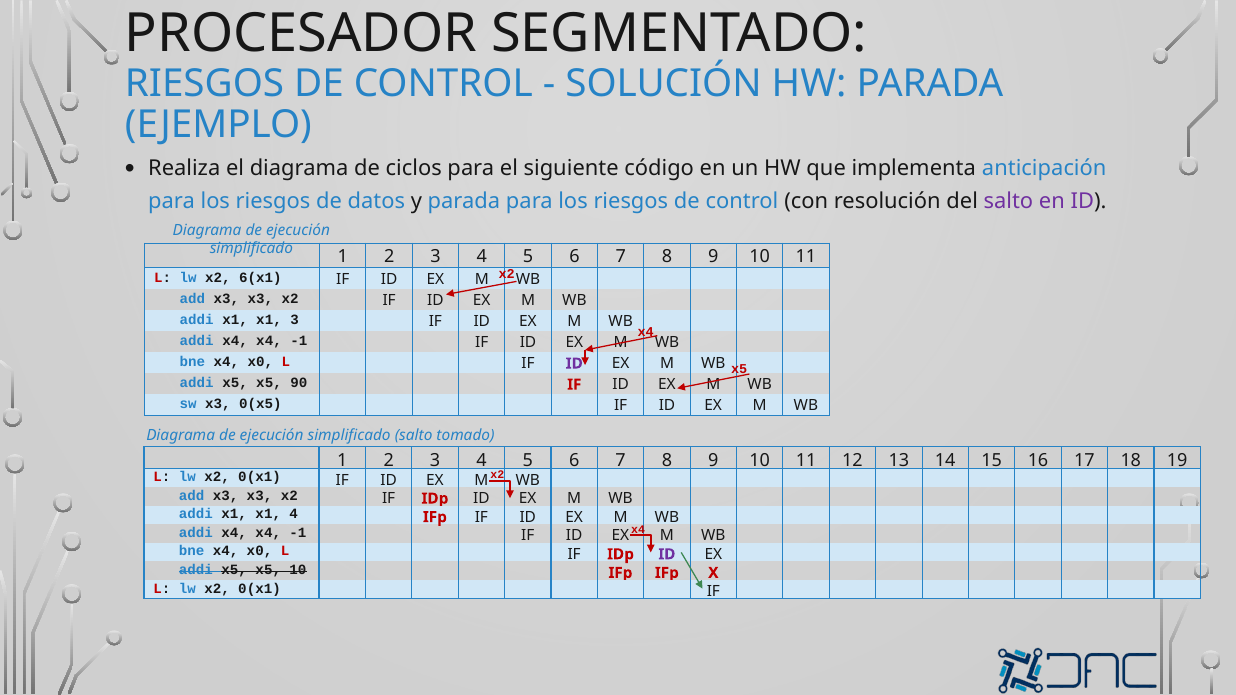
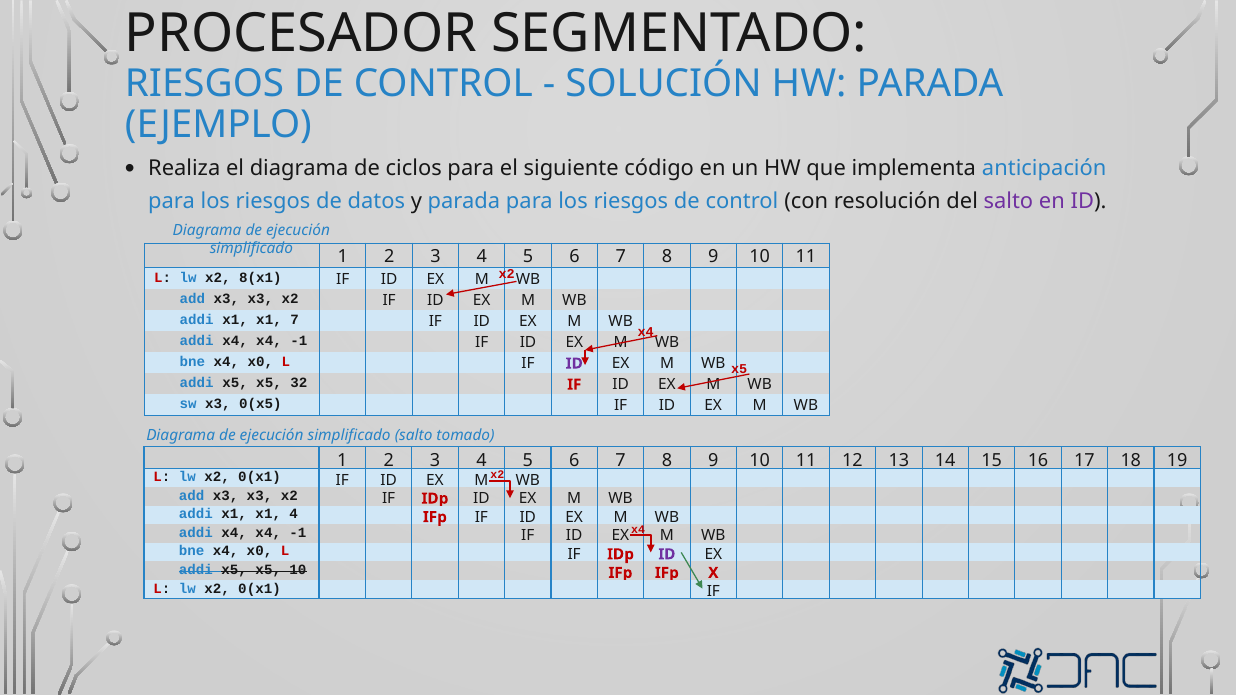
6(x1: 6(x1 -> 8(x1 (260, 278)
x1 3: 3 -> 7 (295, 320)
90: 90 -> 32 (299, 383)
